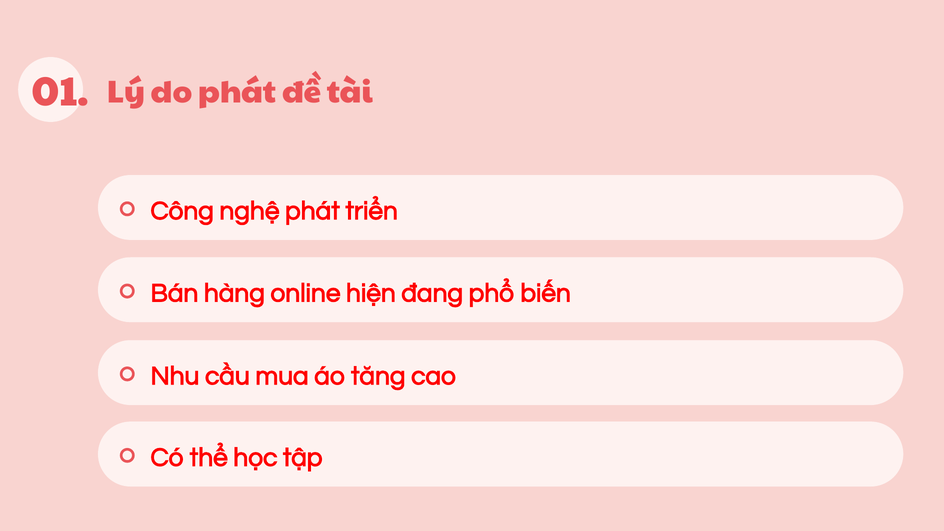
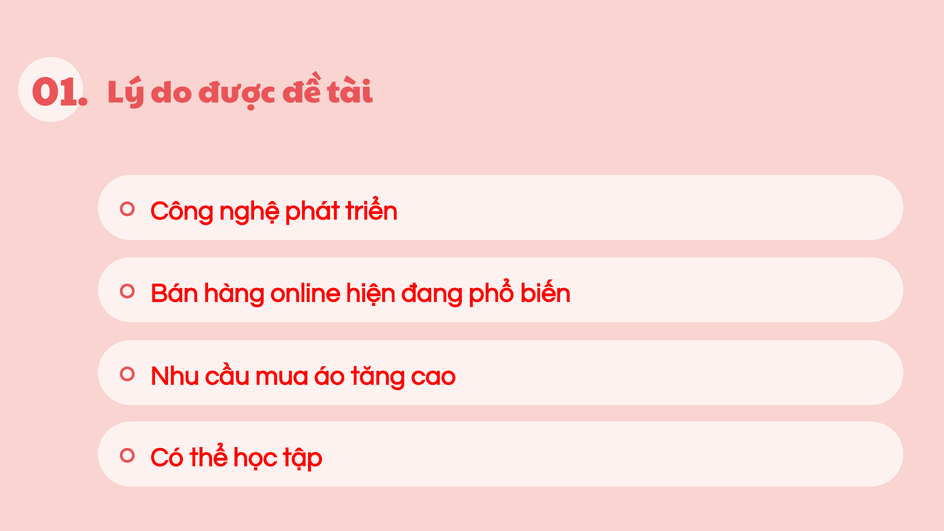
do phát: phát -> được (237, 92)
